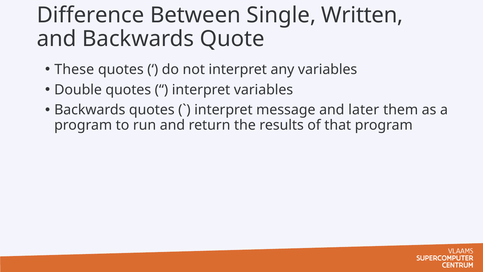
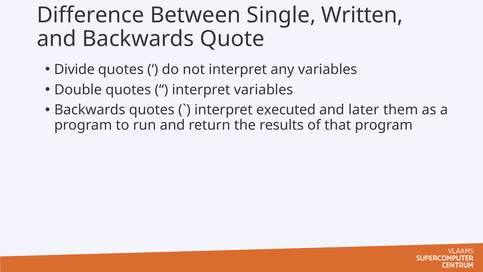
These: These -> Divide (74, 69)
message: message -> executed (286, 110)
